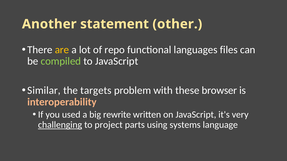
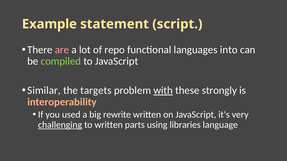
Another: Another -> Example (49, 24)
other: other -> script (177, 24)
are colour: yellow -> pink (62, 50)
files: files -> into (229, 50)
with underline: none -> present (163, 91)
browser: browser -> strongly (219, 91)
to project: project -> written (109, 125)
systems: systems -> libraries (185, 125)
